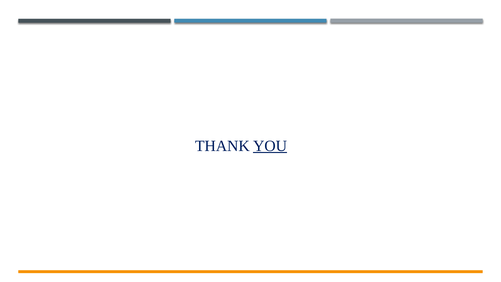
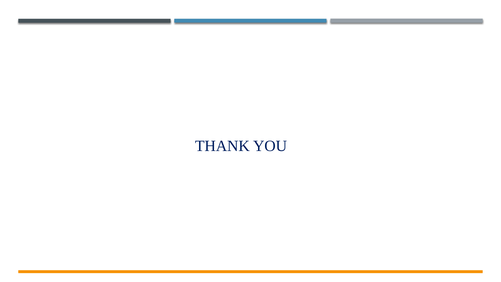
YOU underline: present -> none (270, 146)
